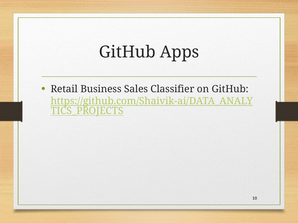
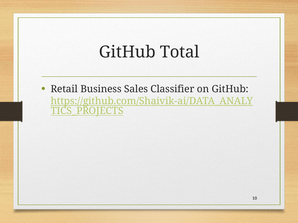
Apps: Apps -> Total (180, 52)
